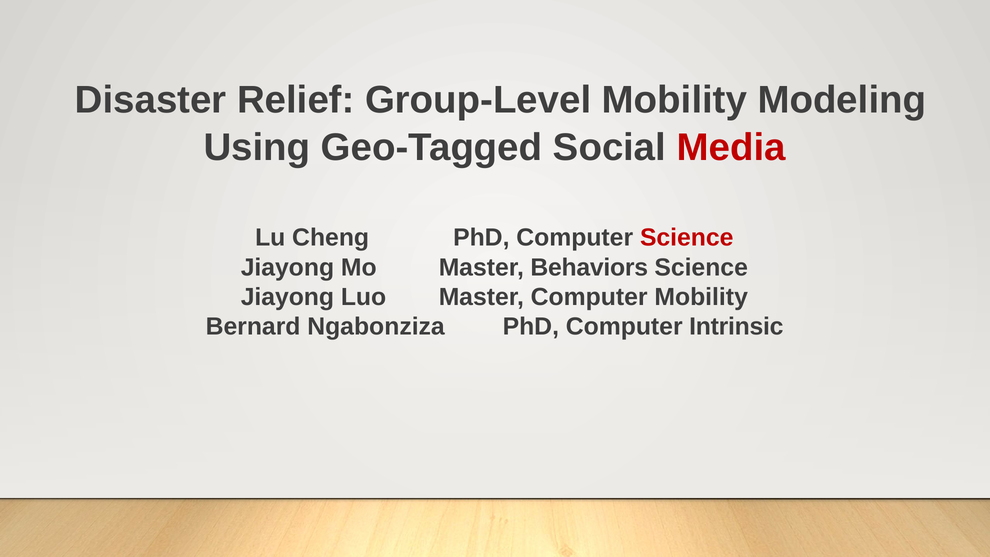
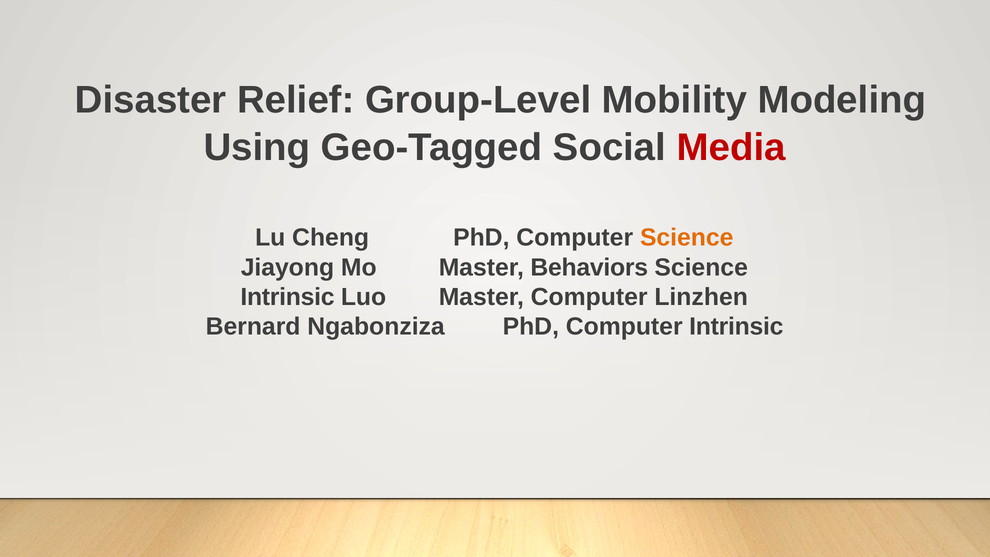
Science colour: red -> orange (687, 238)
Jiayong: Jiayong -> Intrinsic (287, 297)
Computer Mobility: Mobility -> Linzhen (701, 297)
